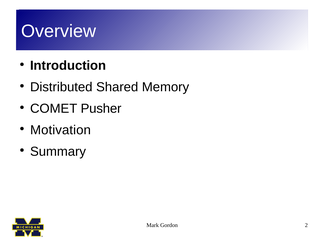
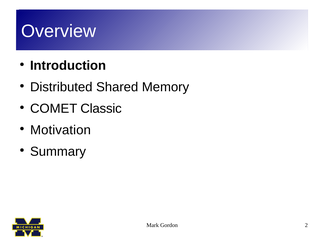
Pusher: Pusher -> Classic (101, 109)
